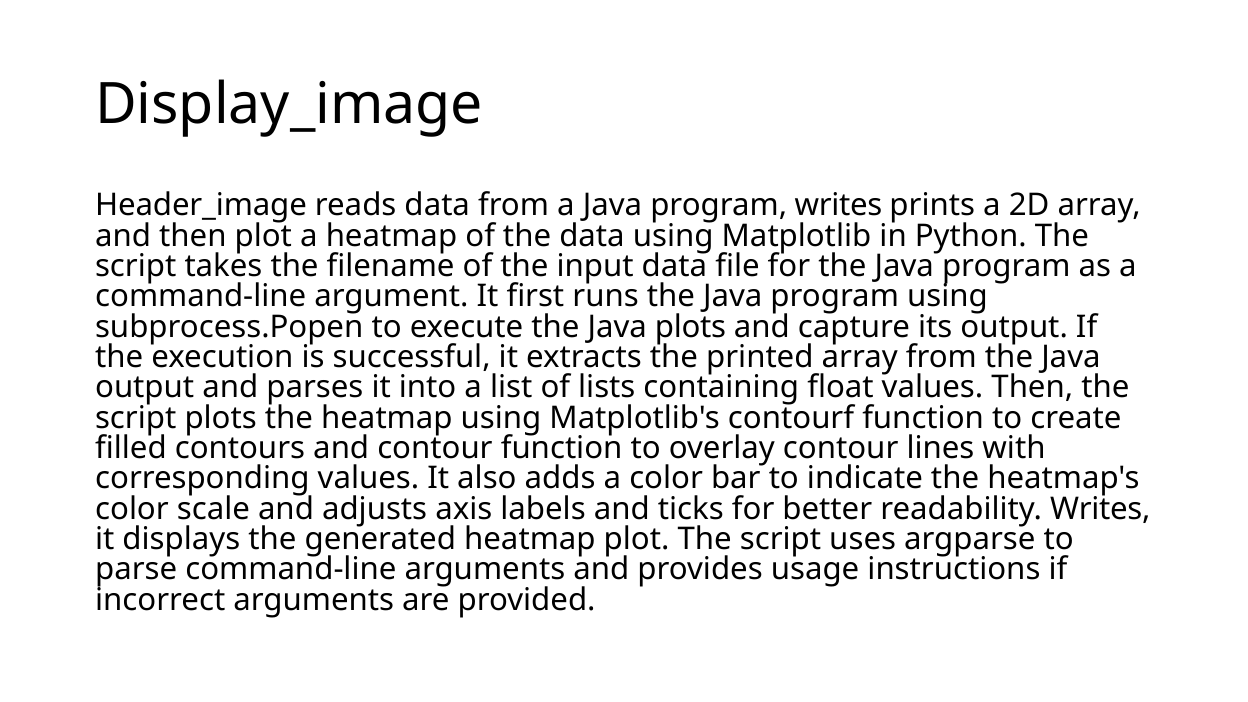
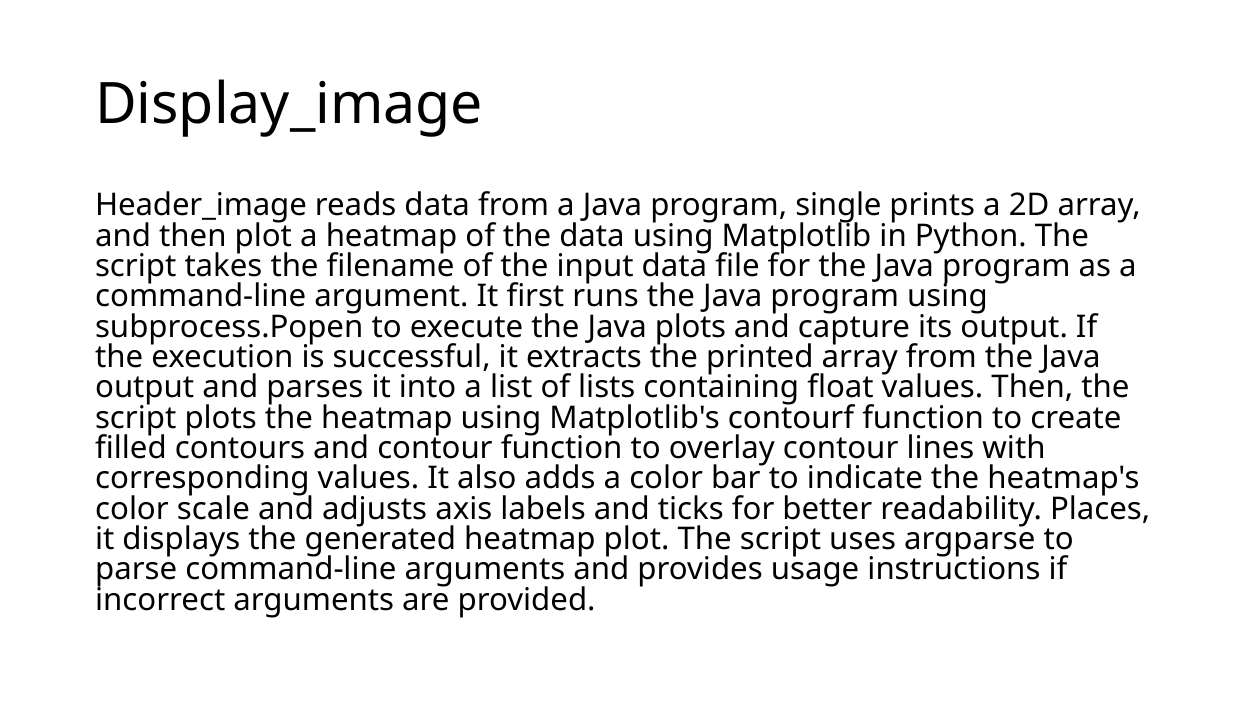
program writes: writes -> single (838, 205)
readability Writes: Writes -> Places (1100, 509)
